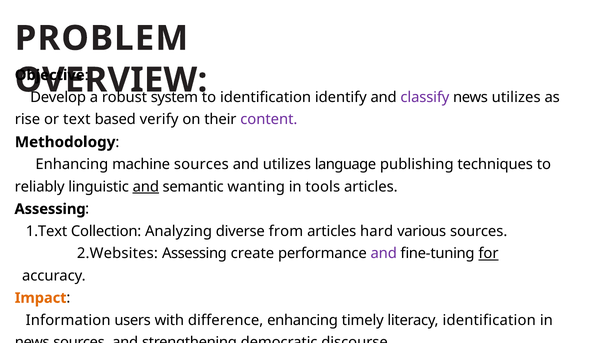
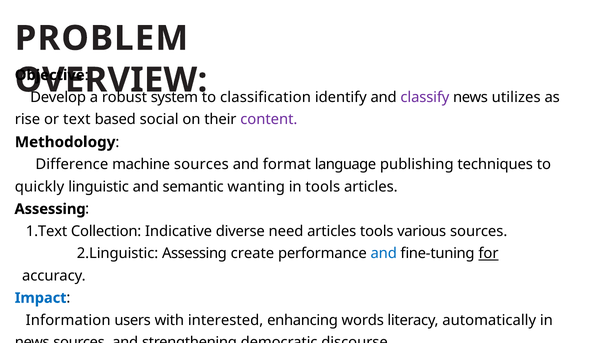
identification: identification -> classification (266, 97)
verify: verify -> social (159, 120)
Enhancing: Enhancing -> Difference (72, 165)
and utilizes: utilizes -> format (287, 165)
reliably: reliably -> quickly (40, 187)
and underline: present -> none (146, 187)
Analyzing: Analyzing -> Indicative (179, 231)
from: from -> need (286, 231)
articles hard: hard -> tools (377, 231)
2.Websites: 2.Websites -> 2.Linguistic (118, 254)
and colour: purple -> blue (384, 254)
Impact colour: orange -> blue (41, 298)
difference: difference -> interested (226, 320)
timely: timely -> words (363, 320)
literacy identification: identification -> automatically (489, 320)
